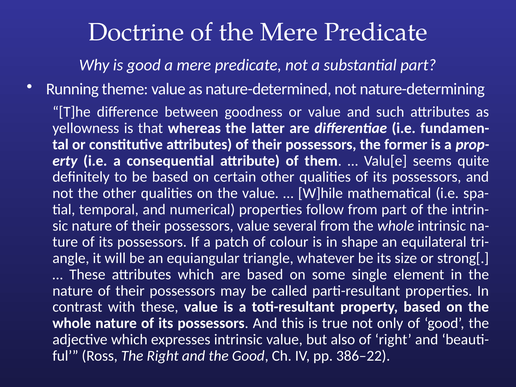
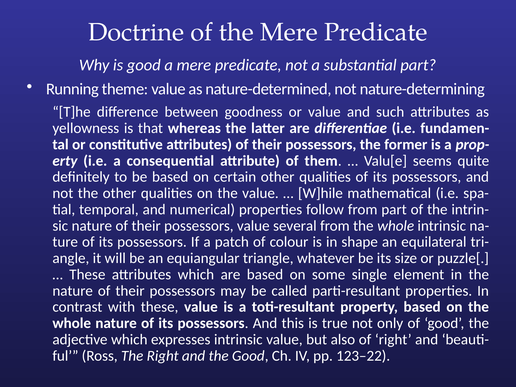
strong[: strong[ -> puzzle[ (463, 258)
386–22: 386–22 -> 123–22 (363, 356)
